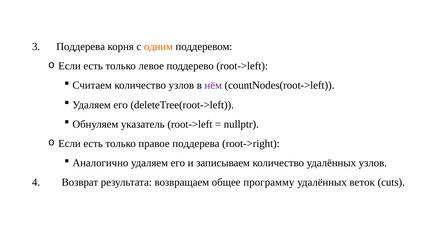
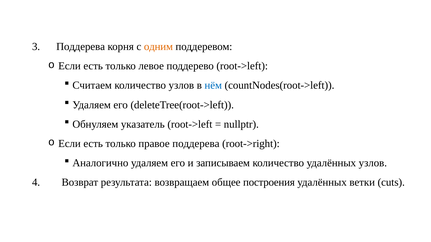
нём colour: purple -> blue (213, 86)
программу: программу -> построения (269, 183)
веток: веток -> ветки (362, 183)
